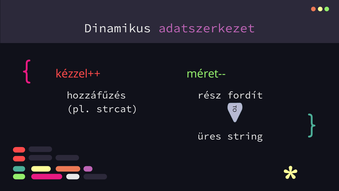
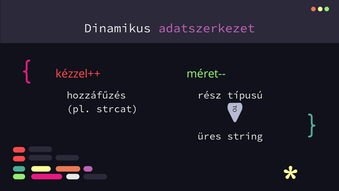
fordít: fordít -> típusú (245, 95)
